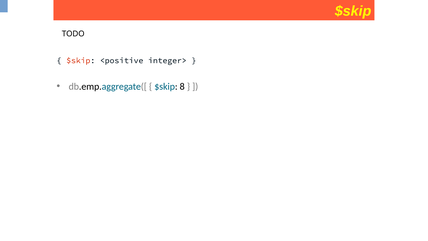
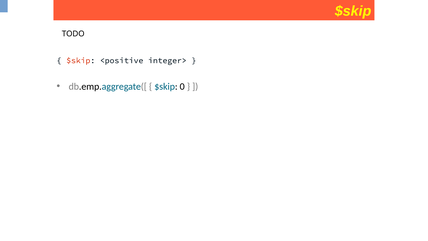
8: 8 -> 0 (182, 86)
